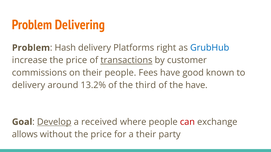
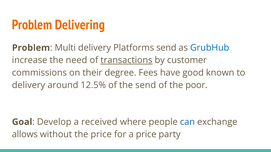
Hash: Hash -> Multi (65, 48)
Platforms right: right -> send (166, 48)
increase the price: price -> need (76, 60)
their people: people -> degree (120, 73)
13.2%: 13.2% -> 12.5% (93, 85)
the third: third -> send (146, 85)
the have: have -> poor (196, 85)
Develop underline: present -> none (54, 122)
can colour: red -> blue (187, 122)
a their: their -> price (146, 135)
